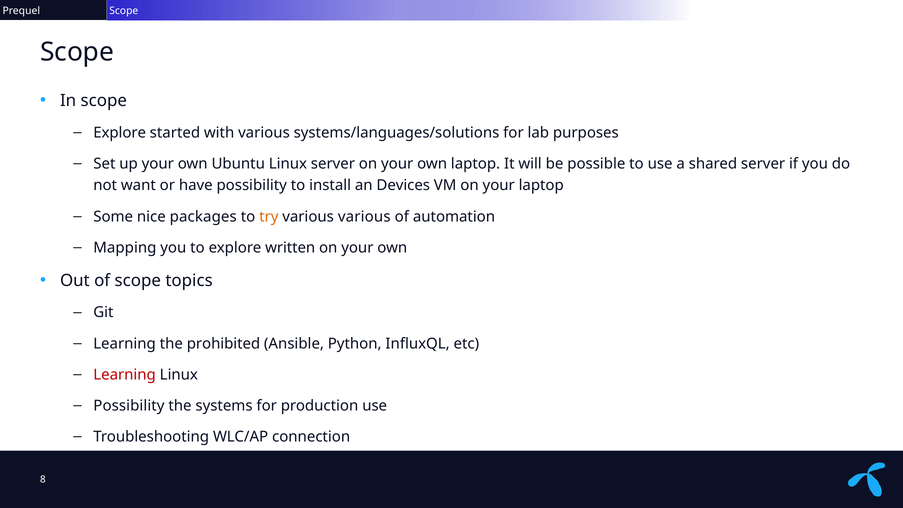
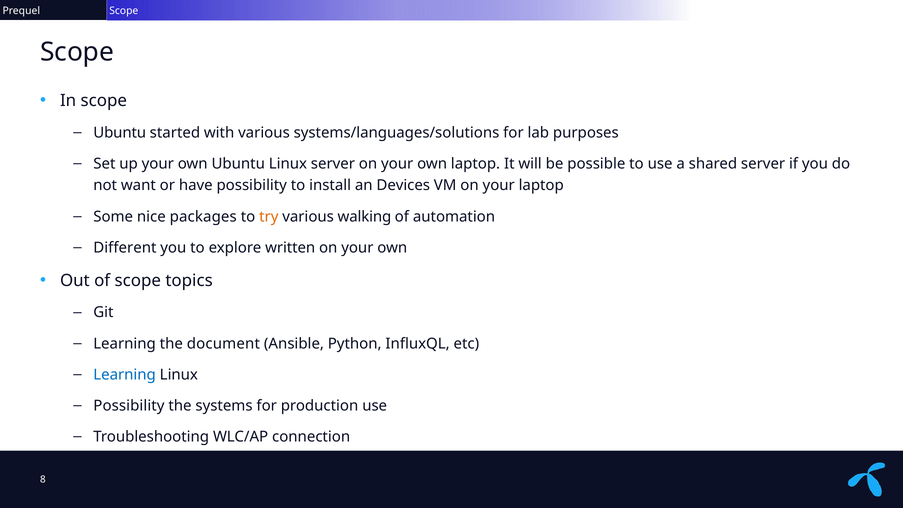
Explore: Explore -> Ubuntu (120, 133)
various various: various -> walking (364, 217)
Mapping: Mapping -> Different (125, 248)
prohibited: prohibited -> document (223, 344)
Learning colour: red -> blue (125, 375)
